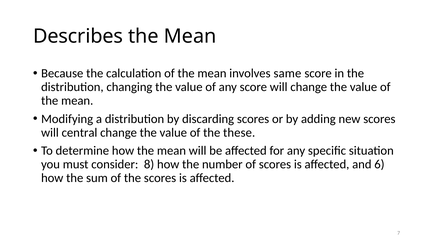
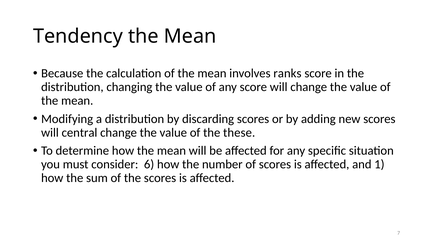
Describes: Describes -> Tendency (78, 36)
same: same -> ranks (287, 73)
8: 8 -> 6 (149, 164)
6: 6 -> 1 (379, 164)
